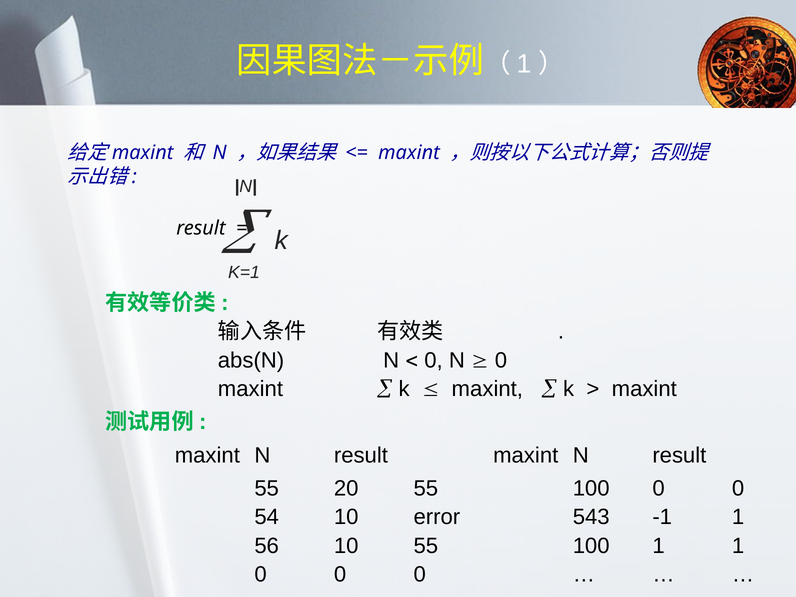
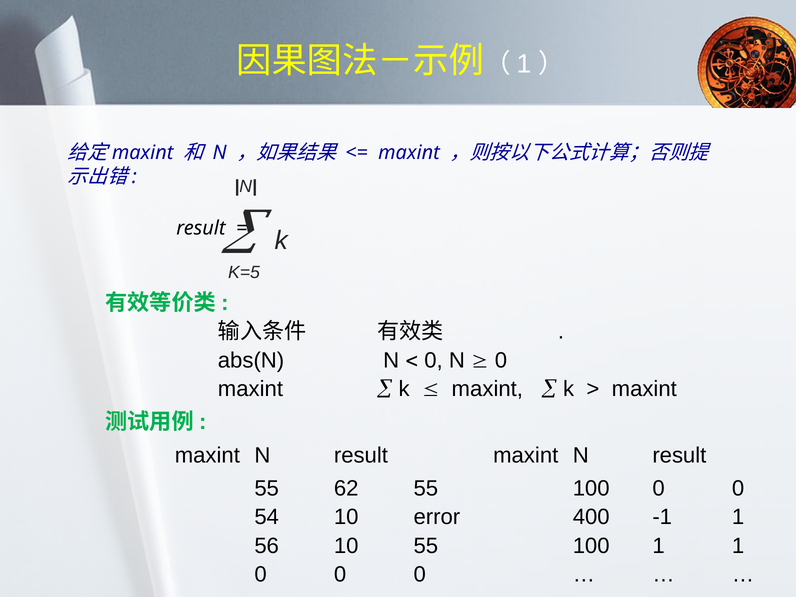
K=1: K=1 -> K=5 (244, 272)
20: 20 -> 62 (346, 488)
543: 543 -> 400 (591, 517)
